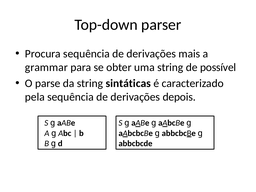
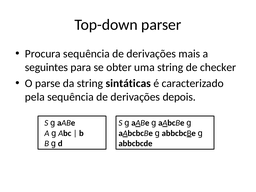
grammar: grammar -> seguintes (46, 67)
possível: possível -> checker (218, 67)
